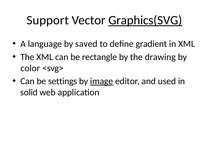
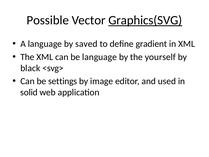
Support: Support -> Possible (48, 20)
be rectangle: rectangle -> language (100, 57)
drawing: drawing -> yourself (160, 57)
color: color -> black (30, 68)
image underline: present -> none (102, 81)
